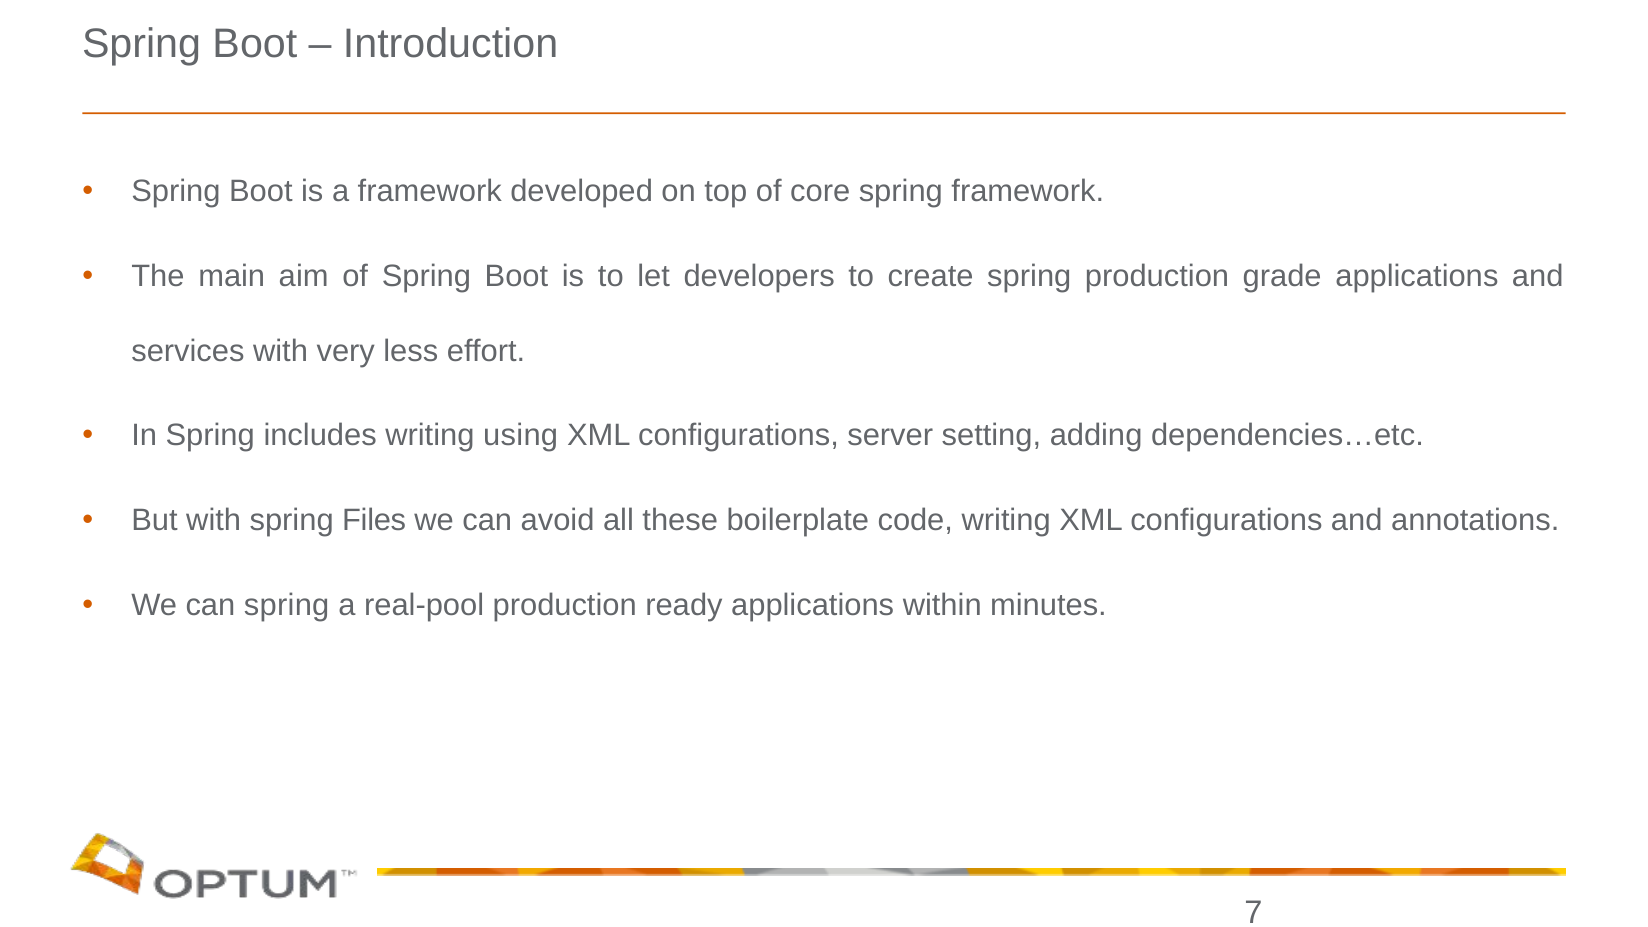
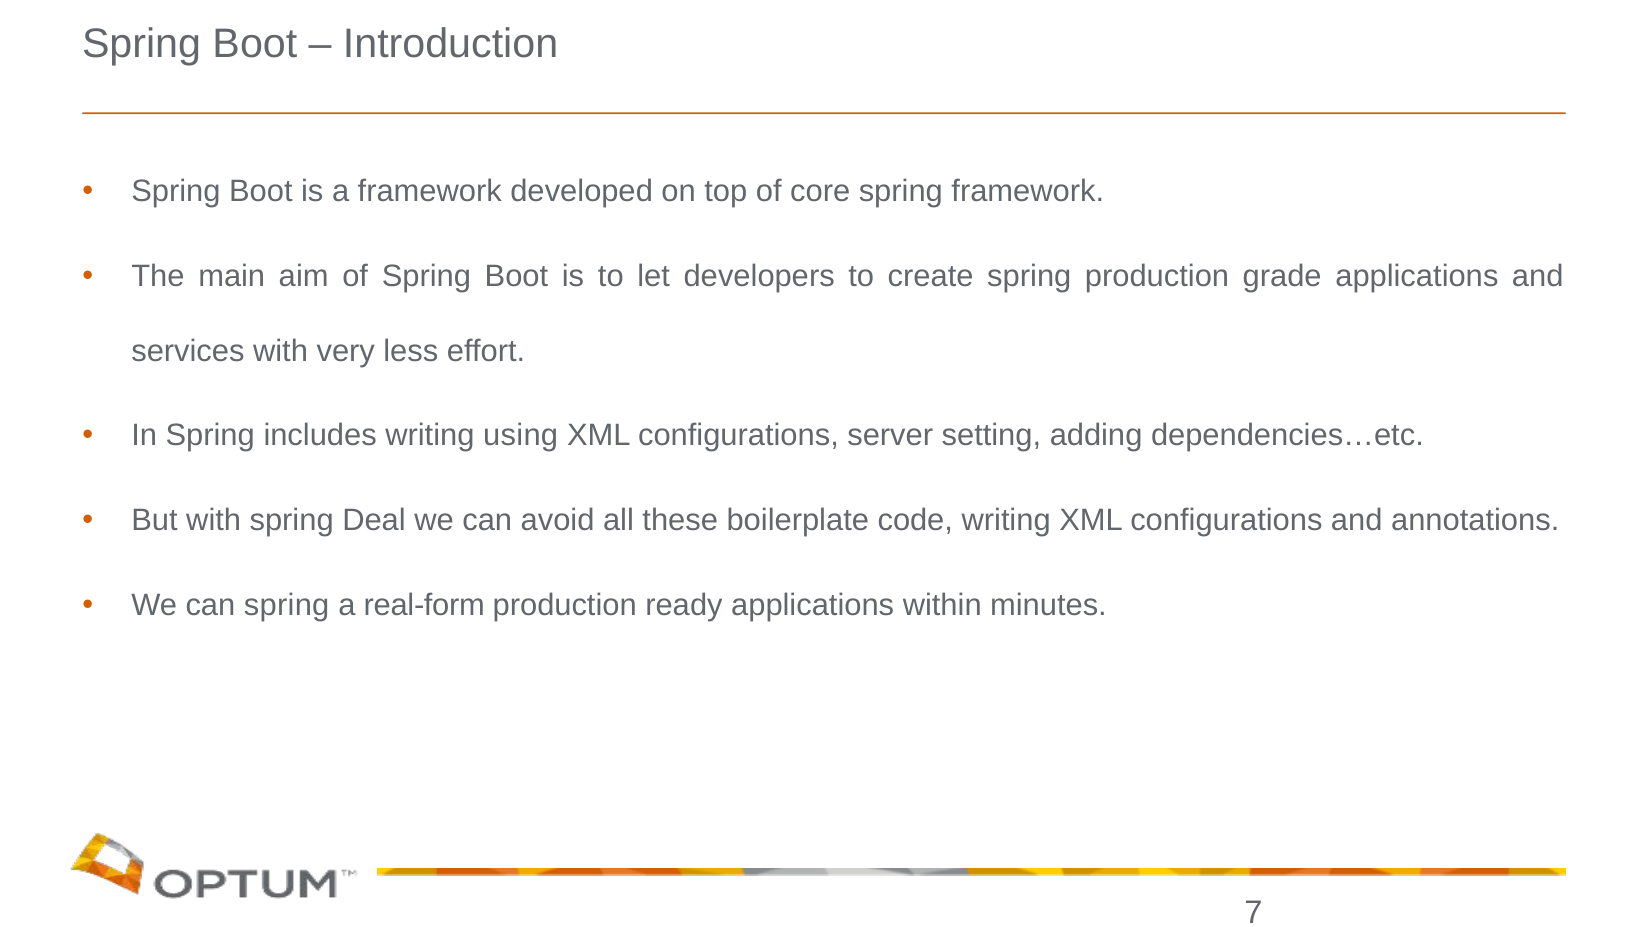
Files: Files -> Deal (374, 521)
real-pool: real-pool -> real-form (424, 606)
